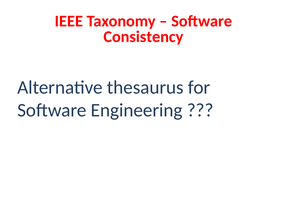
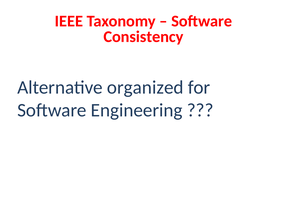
thesaurus: thesaurus -> organized (145, 87)
